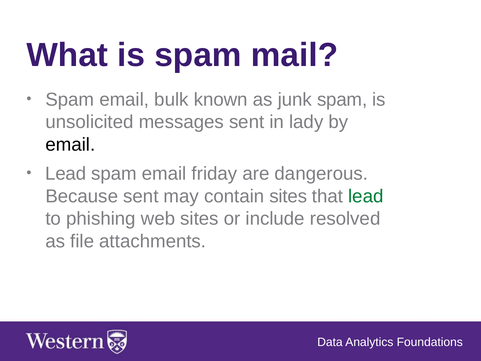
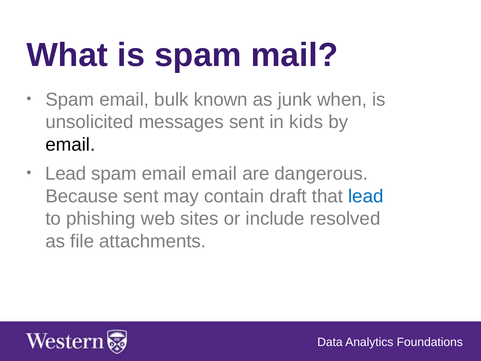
junk spam: spam -> when (342, 100)
lady: lady -> kids (306, 122)
email friday: friday -> email (214, 174)
contain sites: sites -> draft (288, 196)
lead colour: green -> blue (366, 196)
